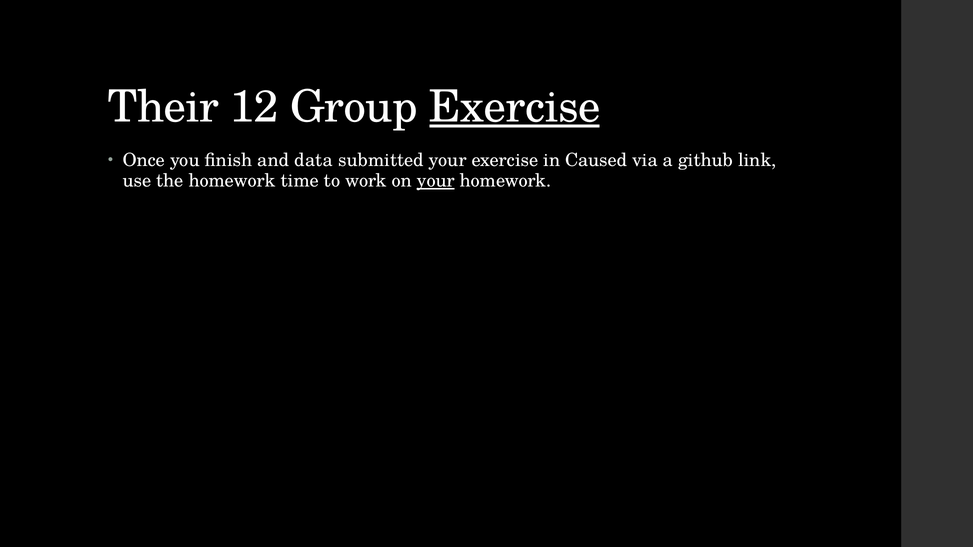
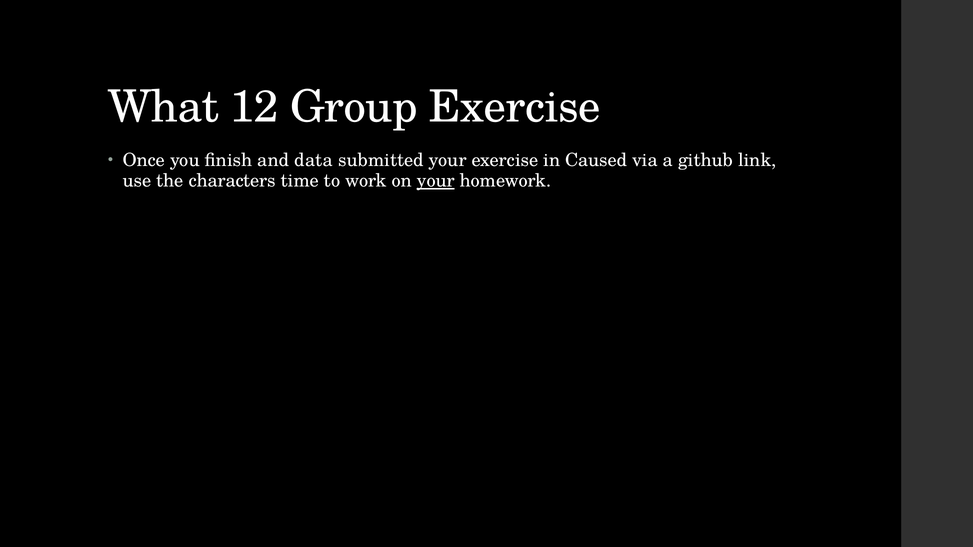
Their: Their -> What (163, 107)
Exercise underline: present -> none (515, 107)
the homework: homework -> characters (232, 181)
